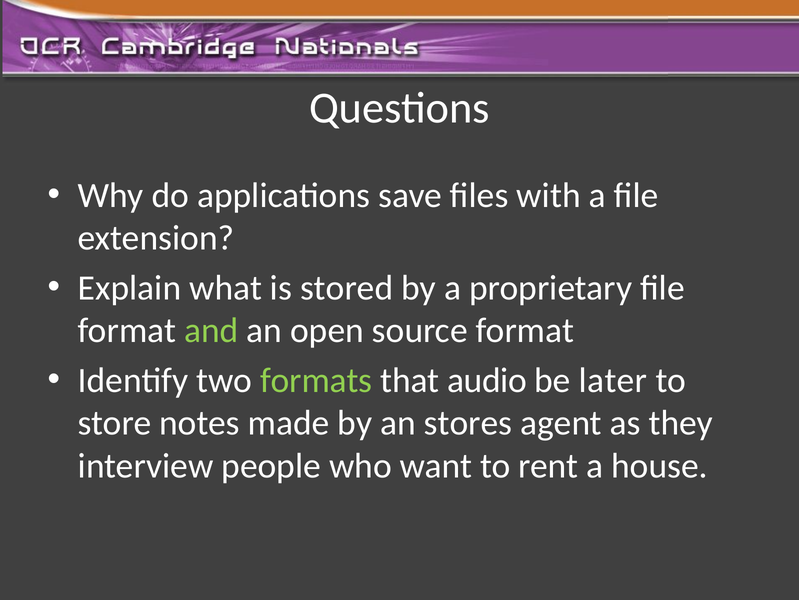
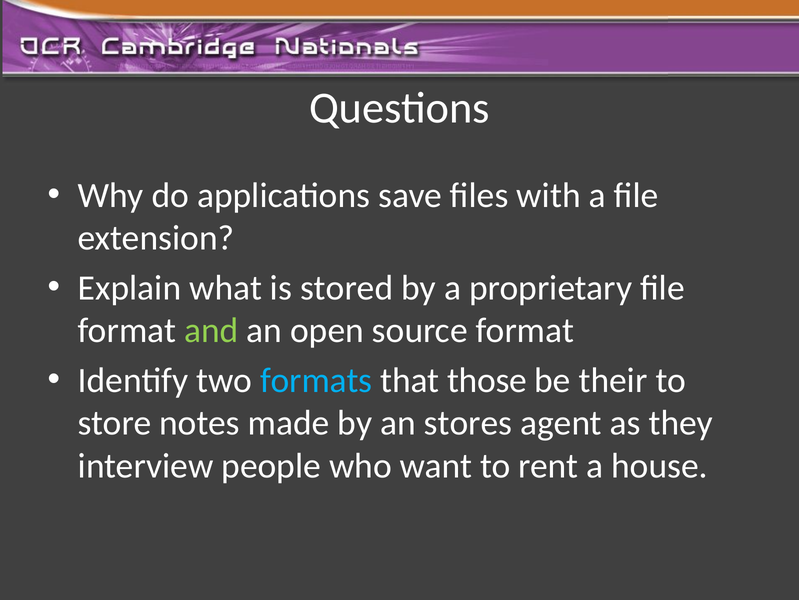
formats colour: light green -> light blue (316, 380)
audio: audio -> those (487, 380)
later: later -> their (613, 380)
